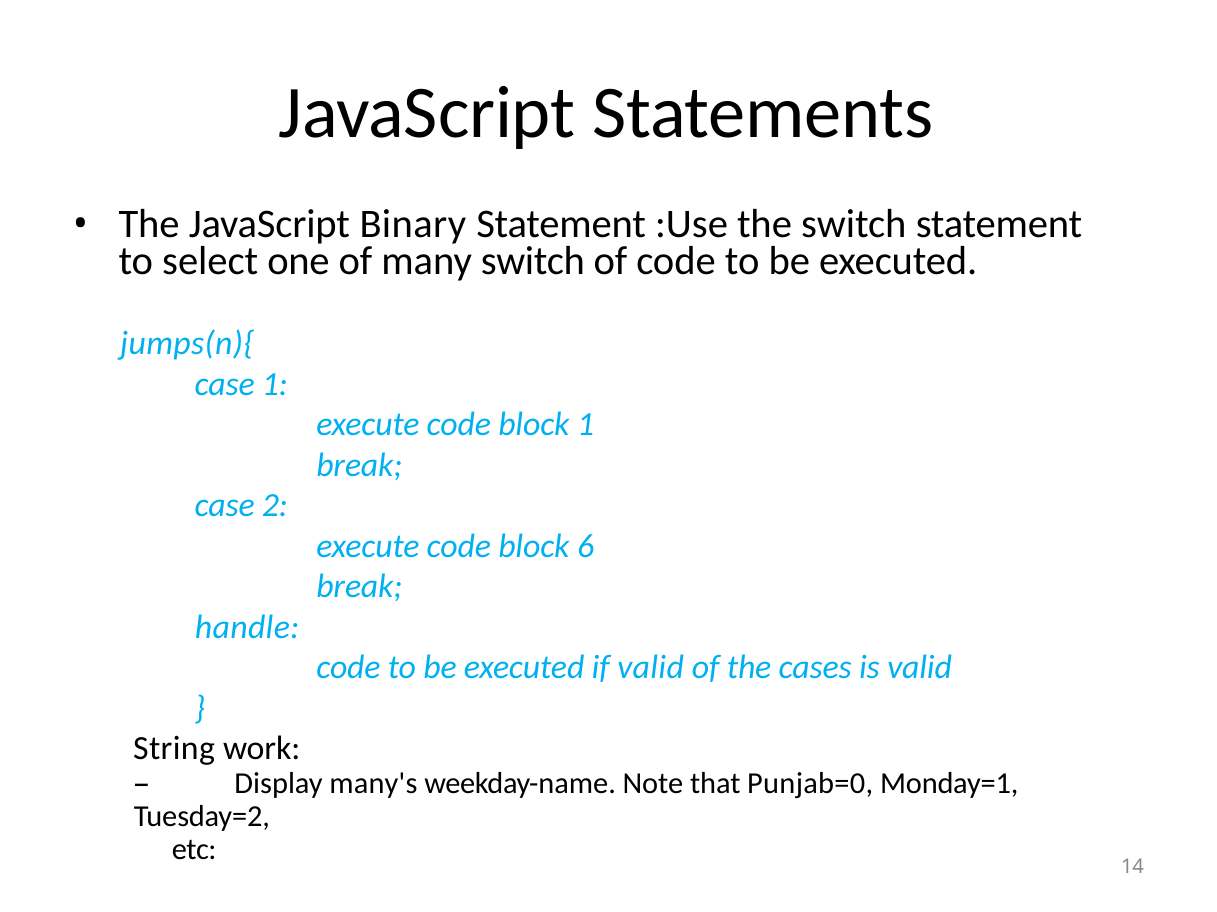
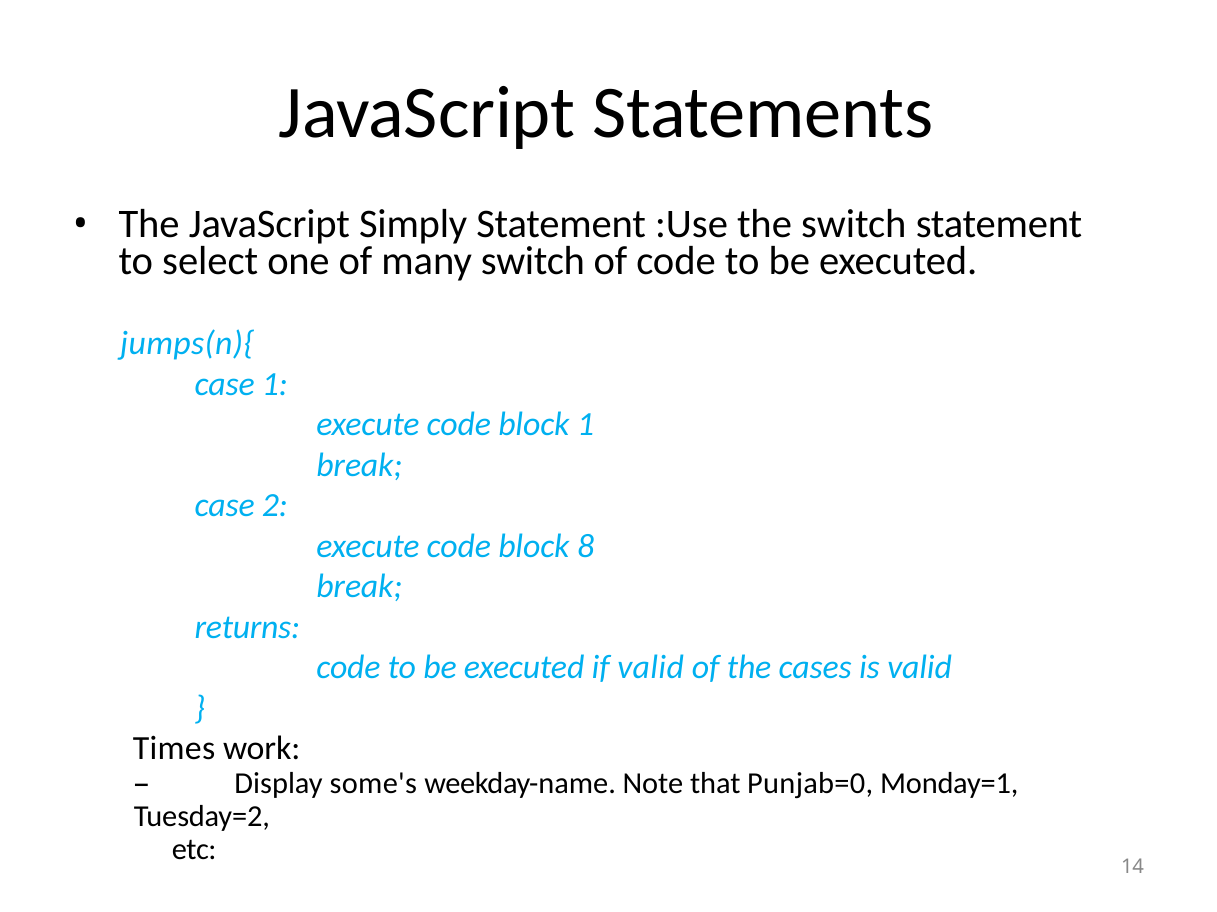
Binary: Binary -> Simply (413, 225)
6: 6 -> 8 (586, 547)
handle: handle -> returns (247, 628)
String: String -> Times (174, 749)
many's: many's -> some's (373, 784)
